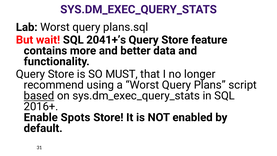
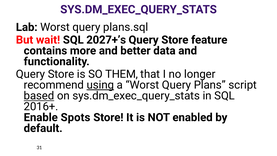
2041+’s: 2041+’s -> 2027+’s (106, 40)
MUST: MUST -> THEM (122, 74)
using underline: none -> present (100, 85)
